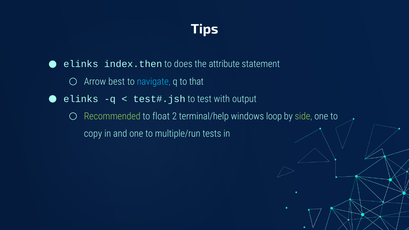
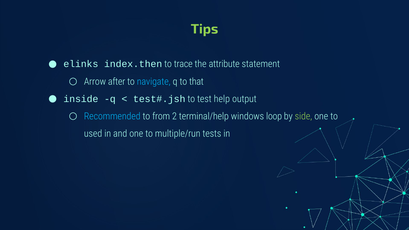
Tips colour: white -> light green (205, 29)
does: does -> trace (183, 64)
best: best -> after (117, 82)
elinks: elinks -> inside (81, 99)
with: with -> help (222, 99)
Recommended colour: light green -> light blue (112, 116)
float: float -> from (161, 116)
copy: copy -> used (93, 134)
